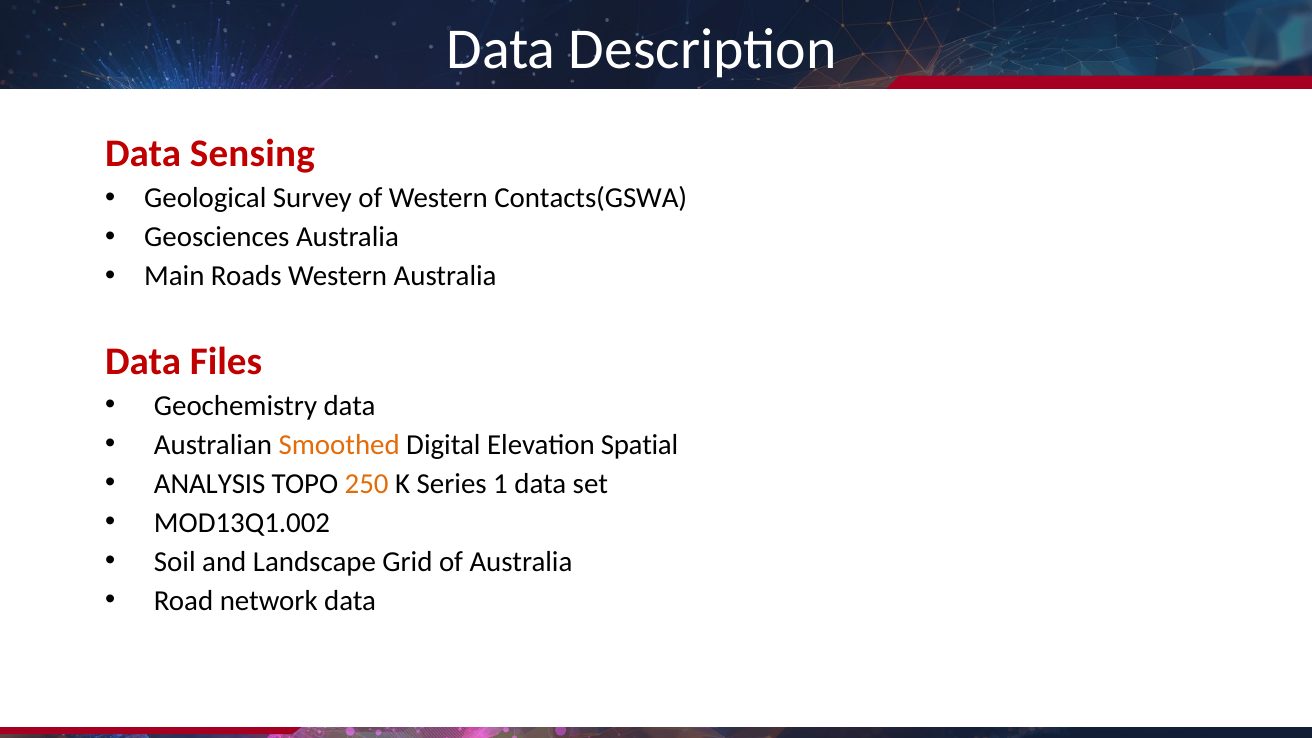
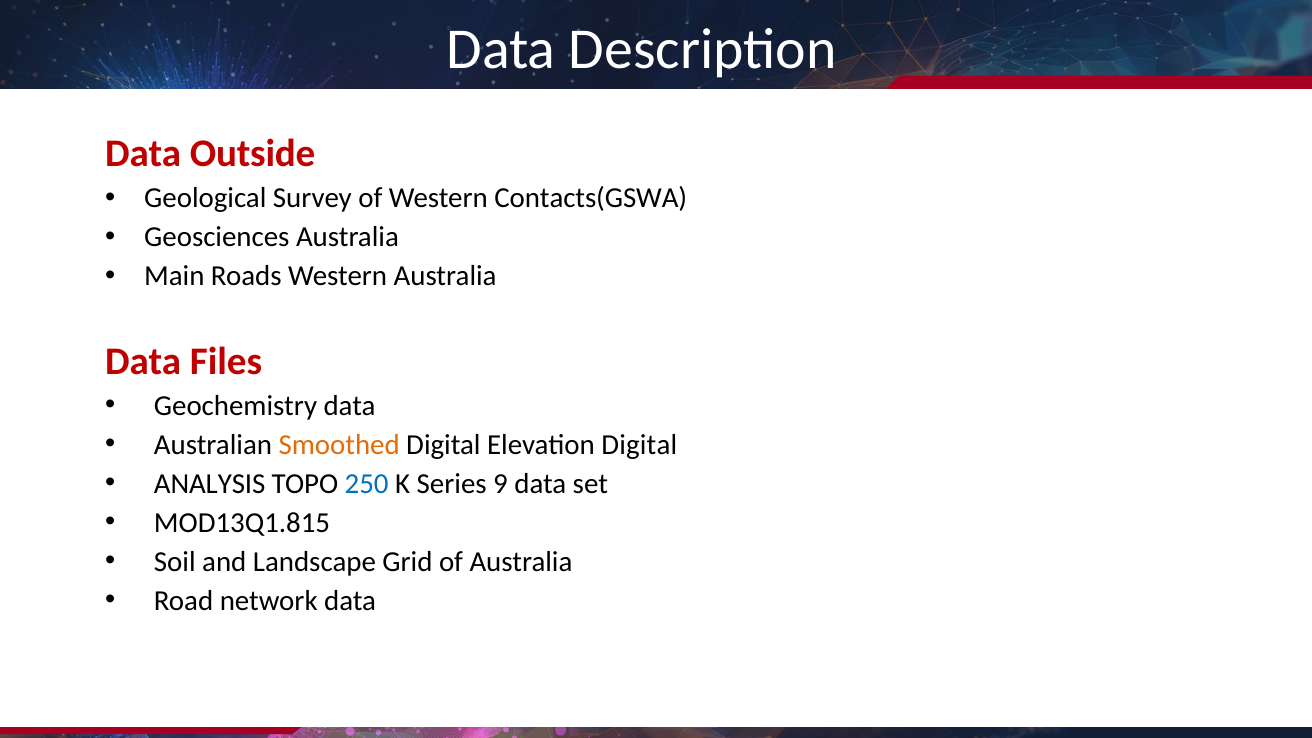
Sensing: Sensing -> Outside (253, 154)
Elevation Spatial: Spatial -> Digital (639, 445)
250 colour: orange -> blue (367, 484)
1: 1 -> 9 (500, 484)
MOD13Q1.002: MOD13Q1.002 -> MOD13Q1.815 (242, 523)
